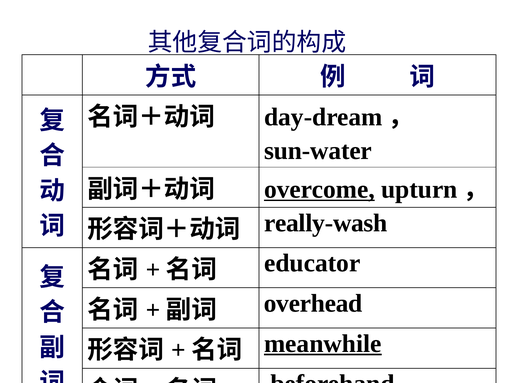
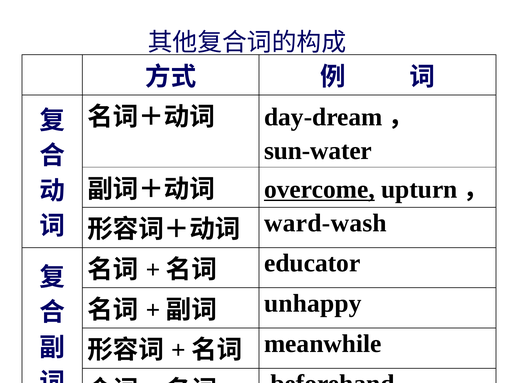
really-wash: really-wash -> ward-wash (326, 223)
overhead: overhead -> unhappy (313, 303)
meanwhile underline: present -> none (323, 343)
